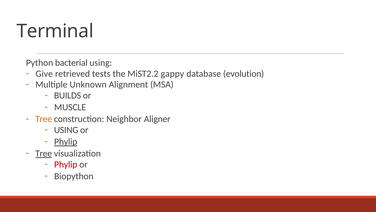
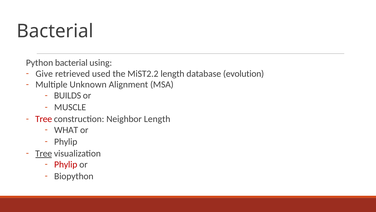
Terminal: Terminal -> Bacterial (55, 31)
tests: tests -> used (101, 73)
MiST2.2 gappy: gappy -> length (172, 73)
Tree colour: orange -> red (44, 119)
Neighbor Aligner: Aligner -> Length (157, 119)
USING: USING -> WHAT (66, 130)
Phylip underline: present -> none (66, 141)
